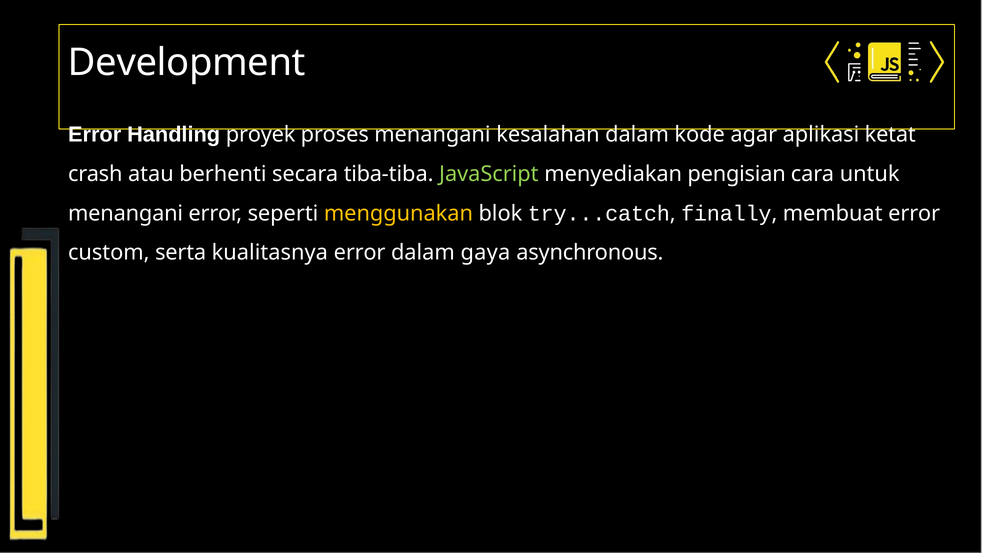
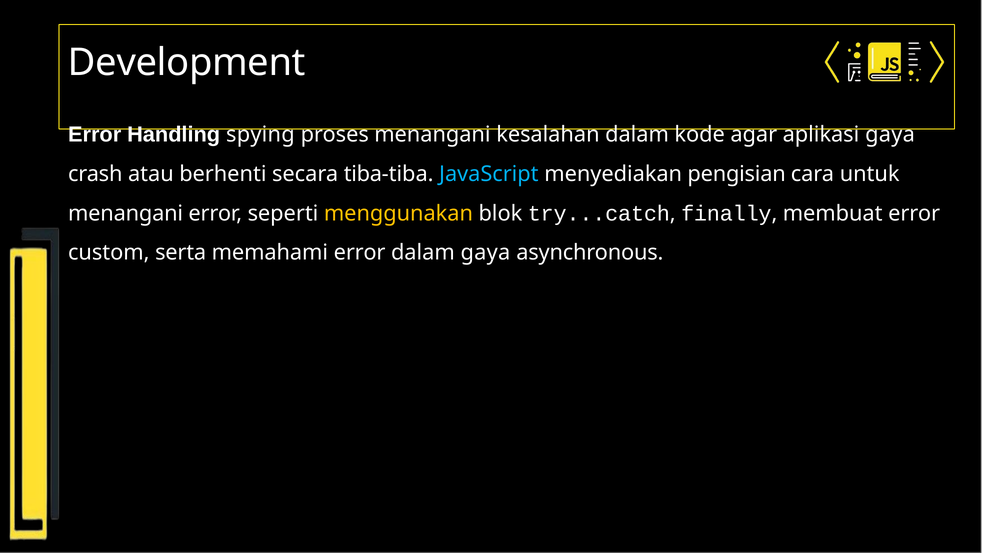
proyek: proyek -> spying (260, 135)
aplikasi ketat: ketat -> gaya (890, 135)
JavaScript colour: light green -> light blue (489, 174)
kualitasnya: kualitasnya -> memahami (270, 252)
